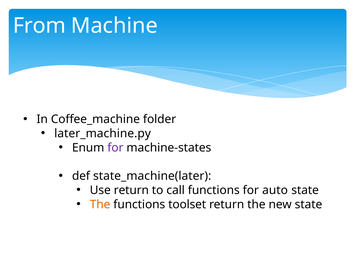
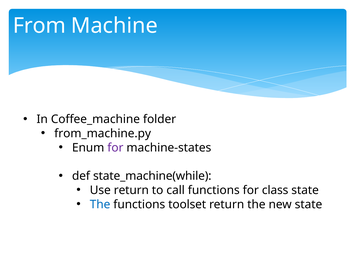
later_machine.py: later_machine.py -> from_machine.py (103, 134)
state_machine(later: state_machine(later -> state_machine(while (152, 176)
auto: auto -> class (275, 190)
The colour: orange -> blue (100, 205)
